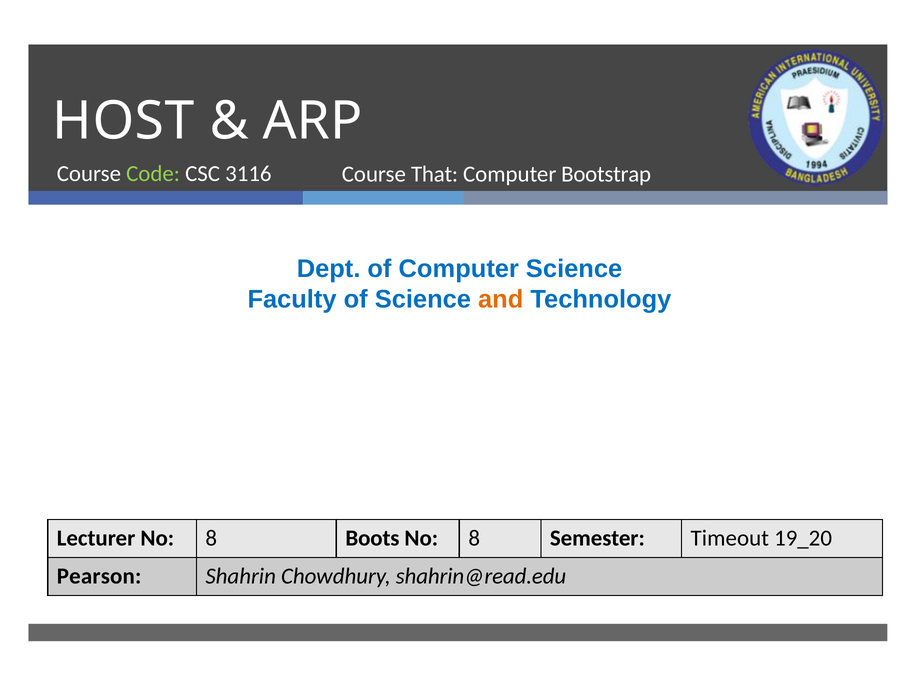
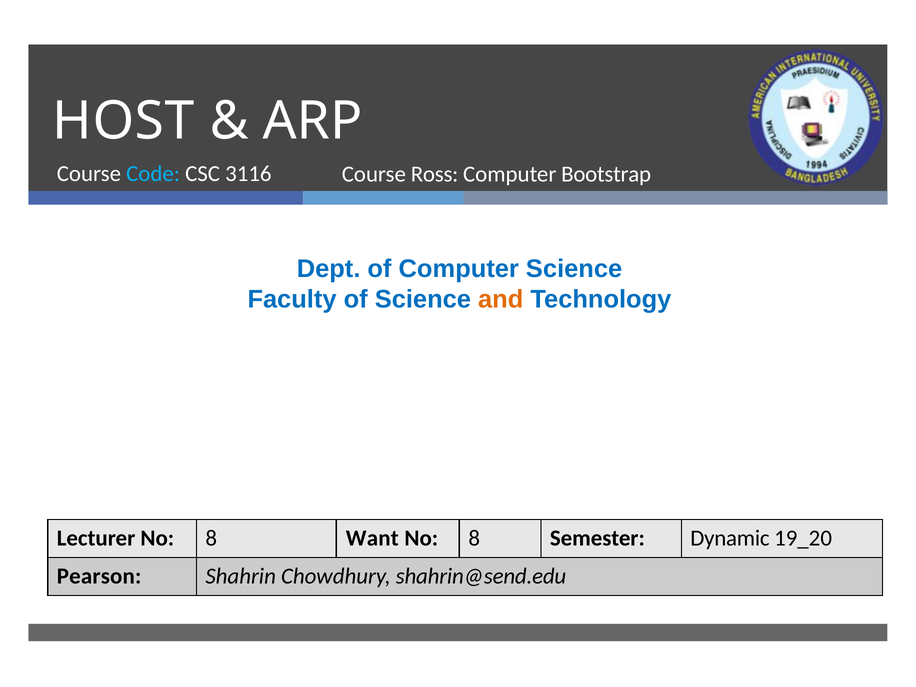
Code colour: light green -> light blue (153, 173)
That: That -> Ross (435, 174)
Boots: Boots -> Want (372, 538)
Timeout: Timeout -> Dynamic (730, 538)
shahrin@read.edu: shahrin@read.edu -> shahrin@send.edu (481, 576)
